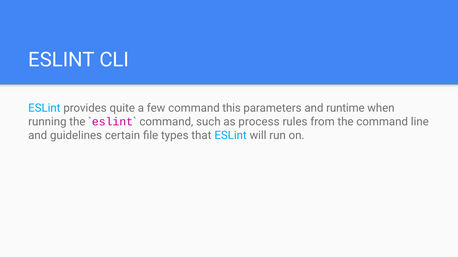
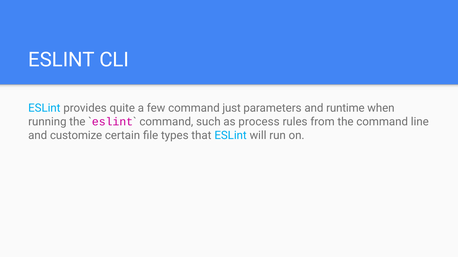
this: this -> just (232, 108)
guidelines: guidelines -> customize (76, 136)
